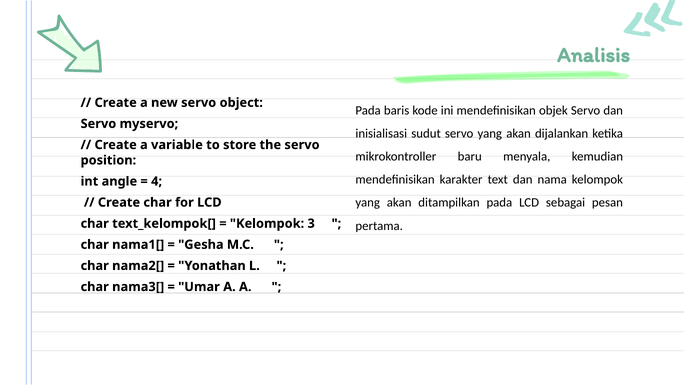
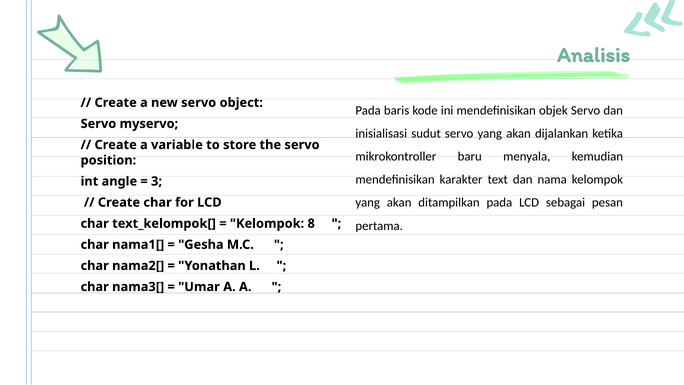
4: 4 -> 3 (157, 181)
3: 3 -> 8 (311, 223)
